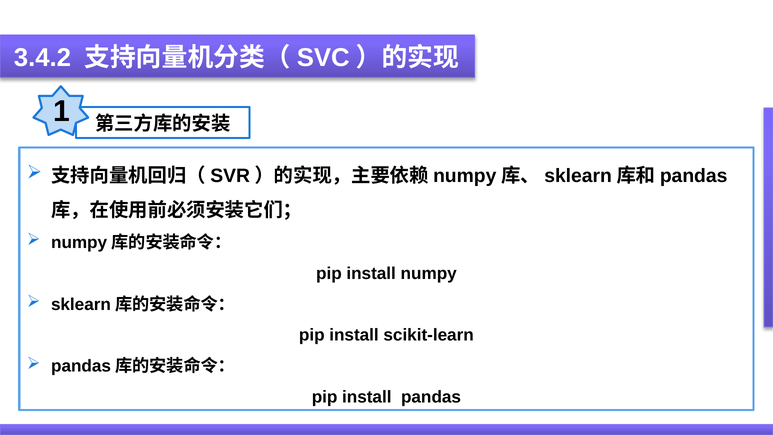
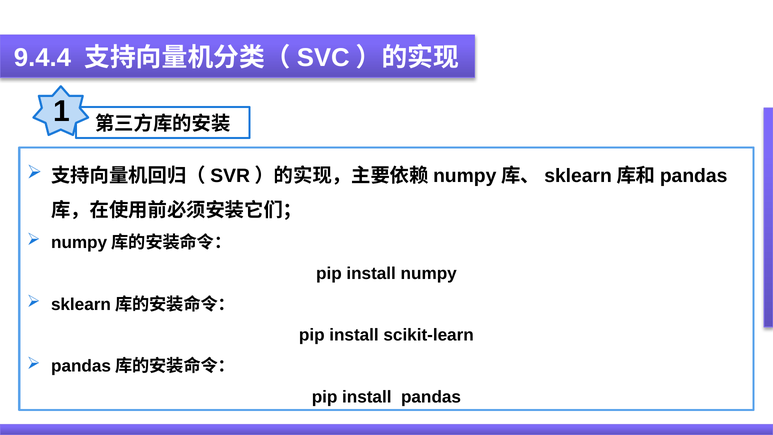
3.4.2: 3.4.2 -> 9.4.4 (42, 58)
